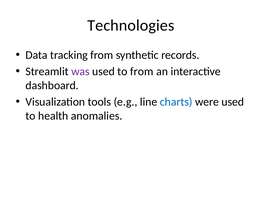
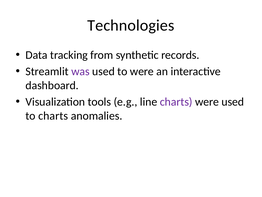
to from: from -> were (142, 71)
charts colour: blue -> purple (176, 102)
to health: health -> charts (53, 116)
